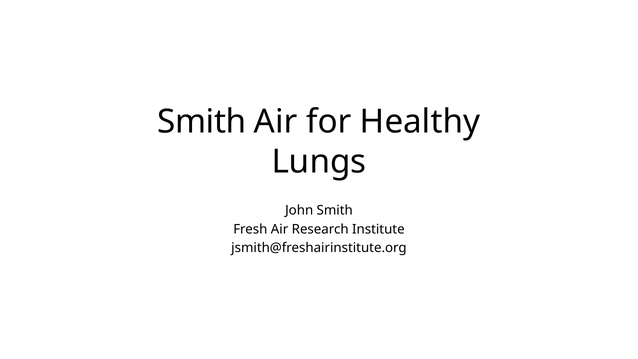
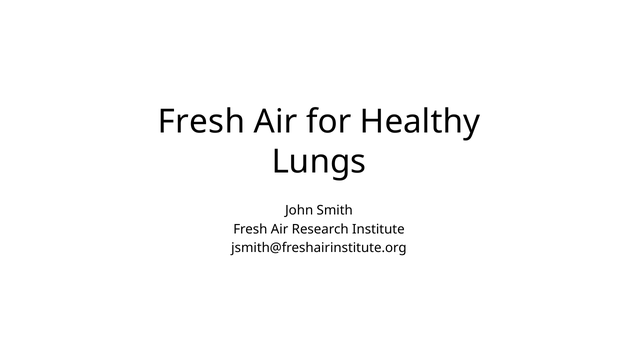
Smith: Smith -> Fresh (201, 122)
